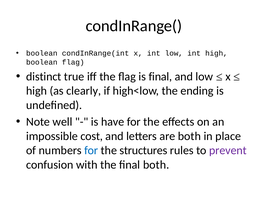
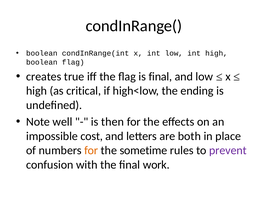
distinct: distinct -> creates (44, 77)
clearly: clearly -> critical (84, 91)
have: have -> then (113, 122)
for colour: blue -> orange (91, 150)
structures: structures -> sometime (143, 150)
final both: both -> work (156, 165)
